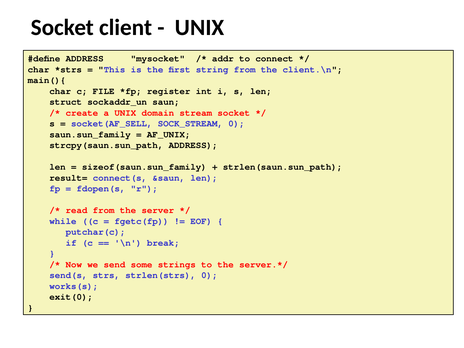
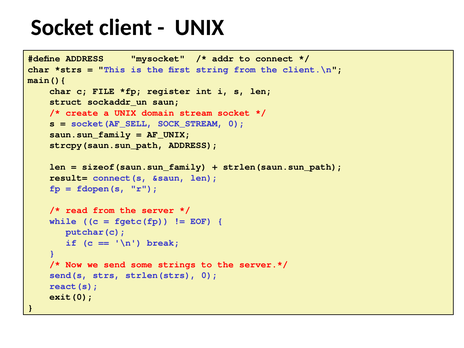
works(s: works(s -> react(s (74, 286)
